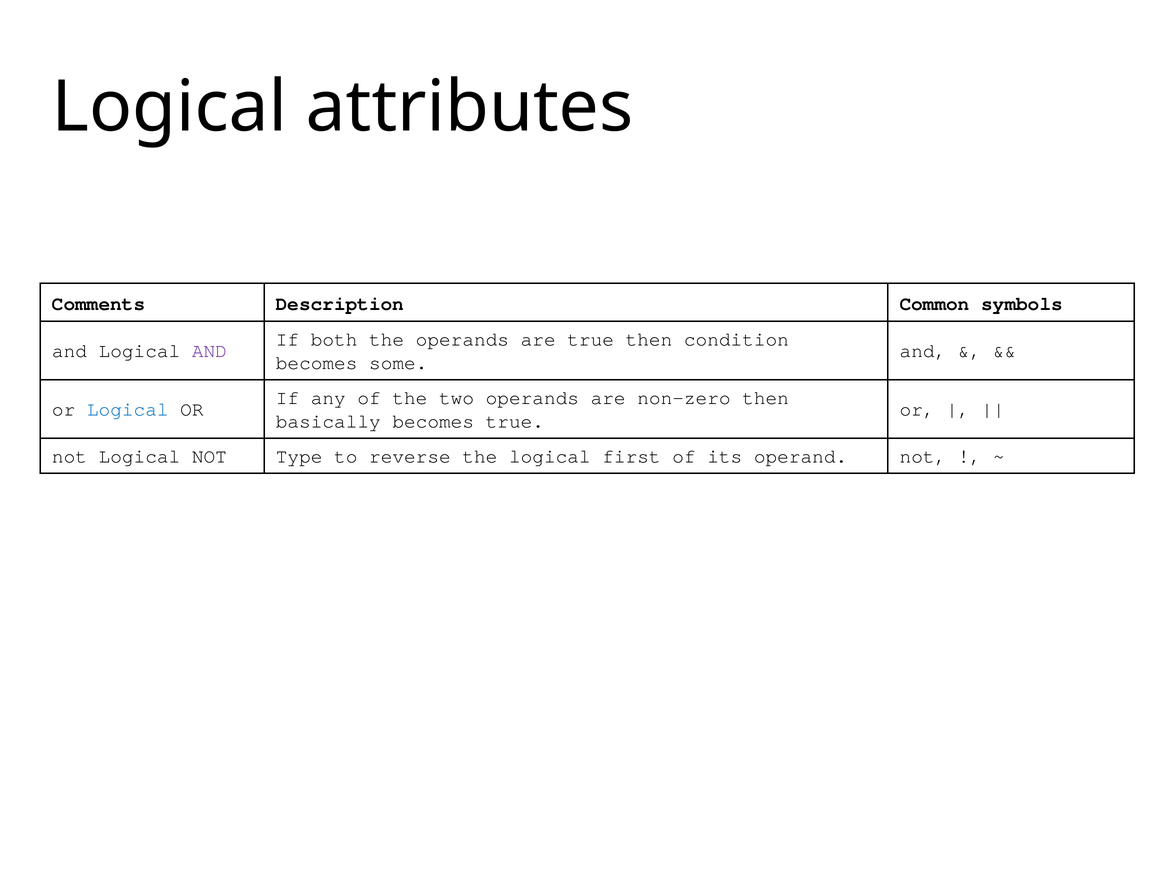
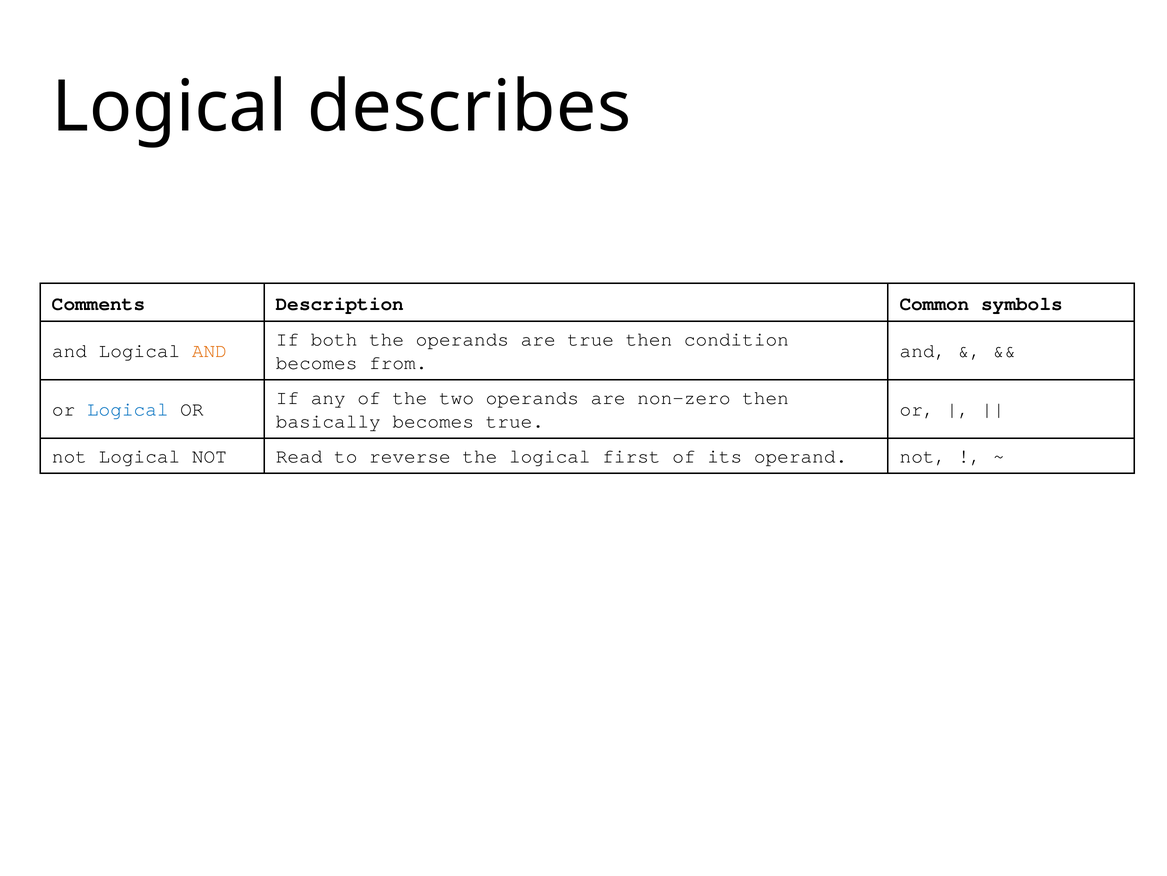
attributes: attributes -> describes (469, 107)
AND colour: purple -> orange (209, 351)
some: some -> from (398, 362)
Type: Type -> Read (299, 456)
